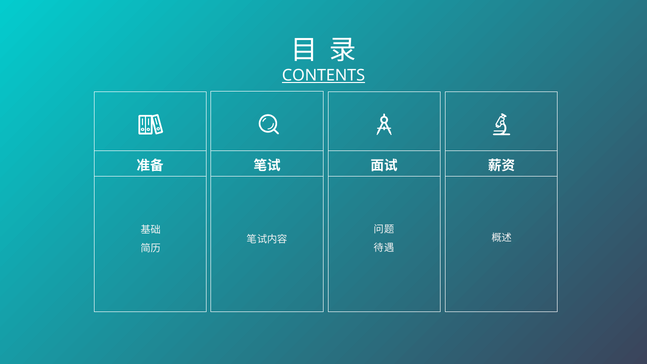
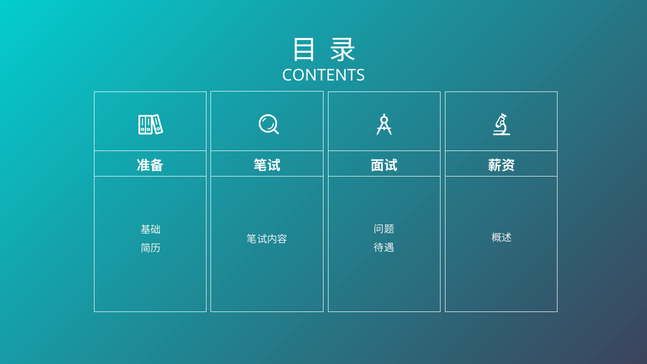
CONTENTS underline: present -> none (324, 76)
